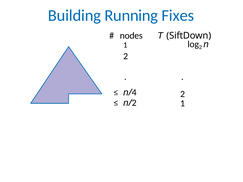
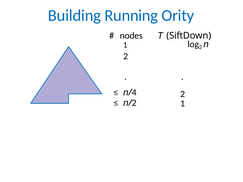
Fixes: Fixes -> Ority (178, 16)
